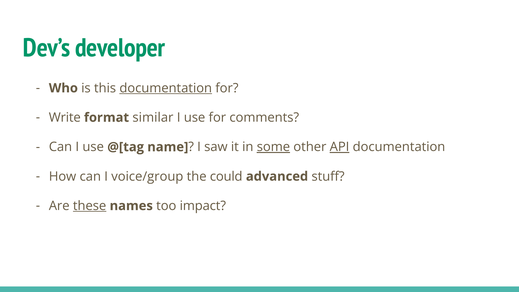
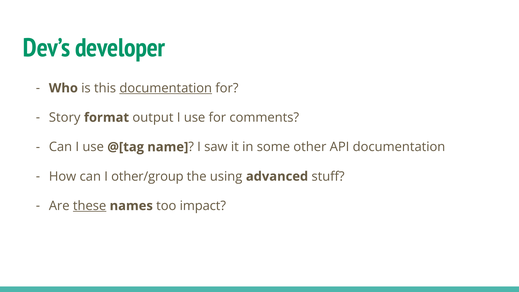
Write: Write -> Story (65, 118)
similar: similar -> output (153, 118)
some underline: present -> none (273, 147)
API underline: present -> none (340, 147)
voice/group: voice/group -> other/group (147, 176)
could: could -> using (226, 176)
